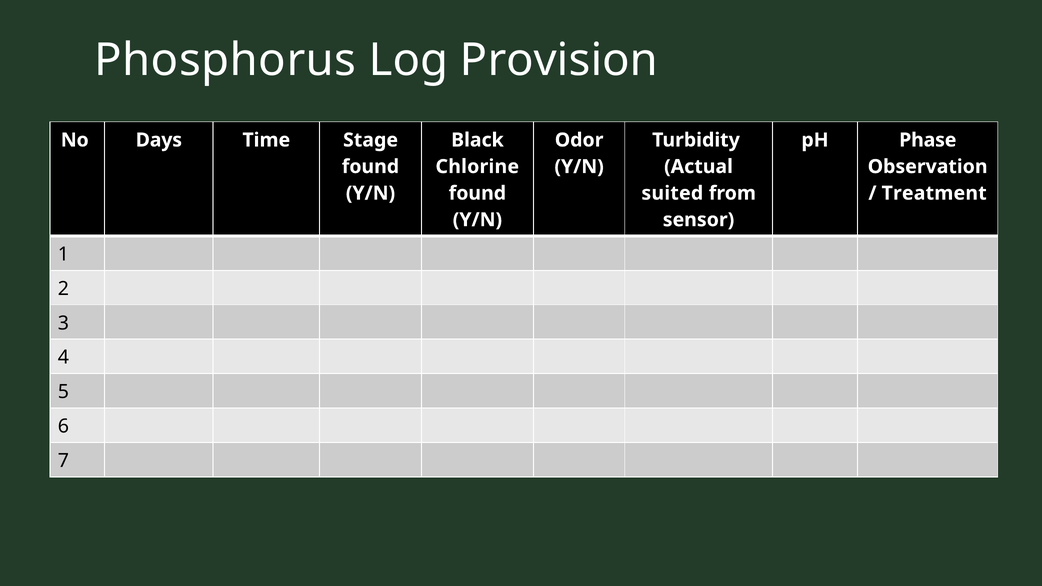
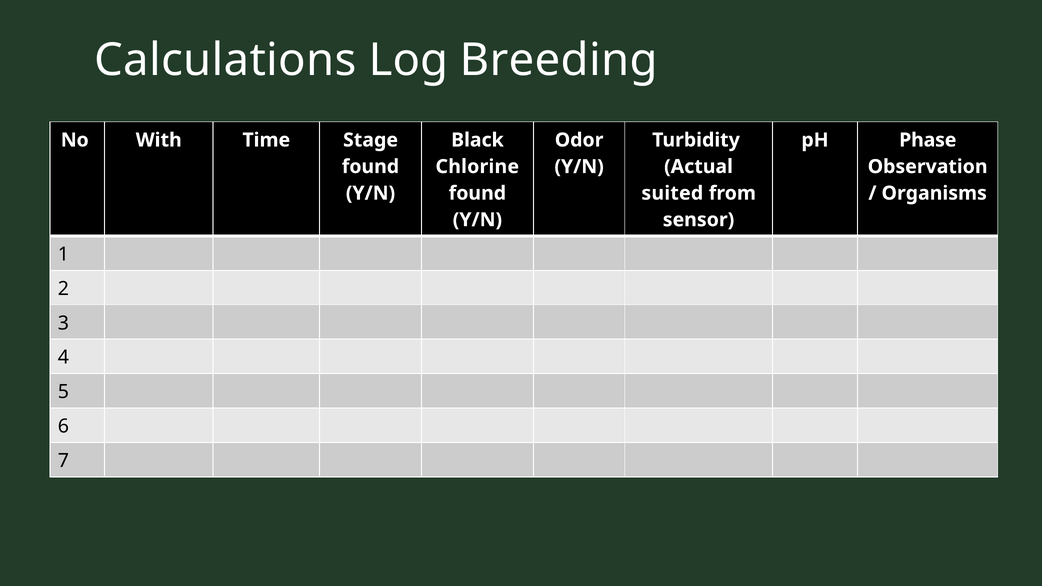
Phosphorus: Phosphorus -> Calculations (225, 60)
Provision: Provision -> Breeding (559, 60)
Days: Days -> With (159, 140)
Treatment: Treatment -> Organisms (934, 193)
